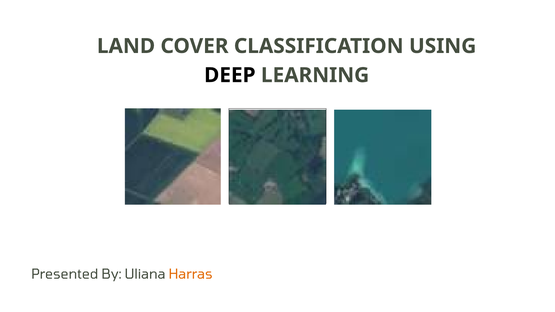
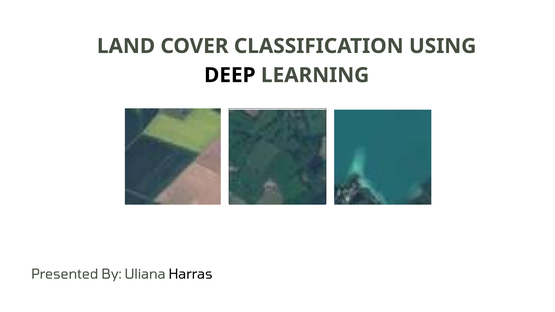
Harras colour: orange -> black (191, 275)
